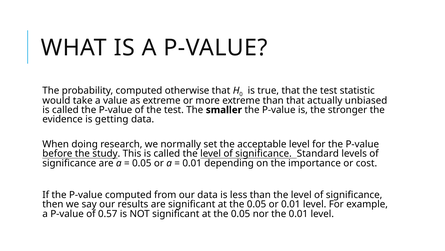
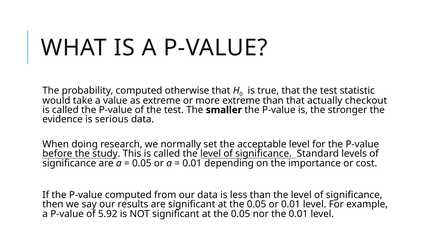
unbiased: unbiased -> checkout (366, 100)
getting: getting -> serious (112, 119)
0.57: 0.57 -> 5.92 (108, 213)
